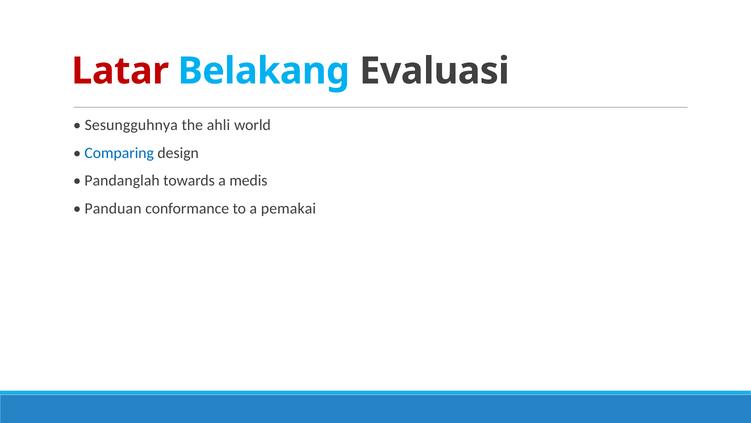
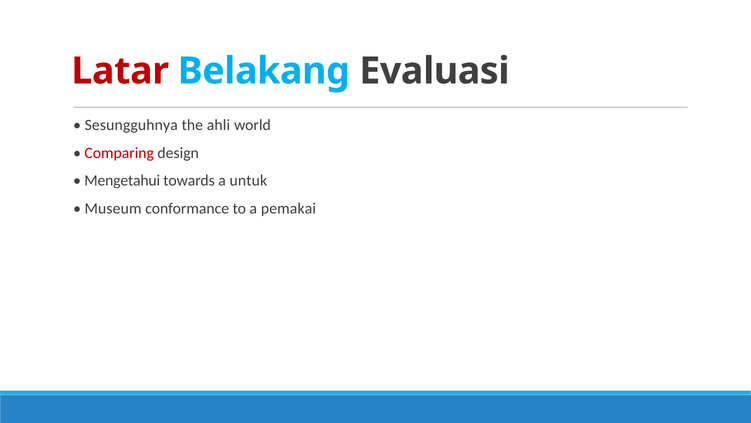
Comparing colour: blue -> red (119, 153)
Pandanglah: Pandanglah -> Mengetahui (122, 181)
medis: medis -> untuk (248, 181)
Panduan: Panduan -> Museum (113, 208)
